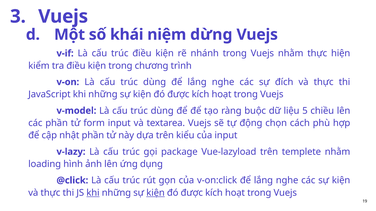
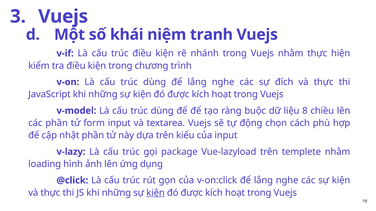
dừng: dừng -> tranh (211, 35)
5: 5 -> 8 (305, 111)
khi underline: present -> none (93, 193)
